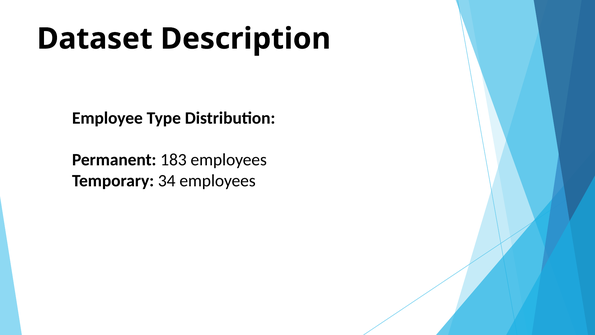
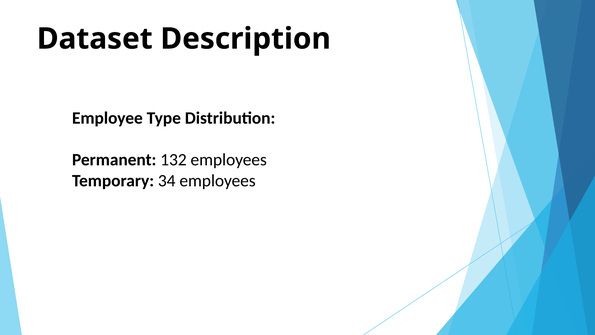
183: 183 -> 132 (173, 160)
